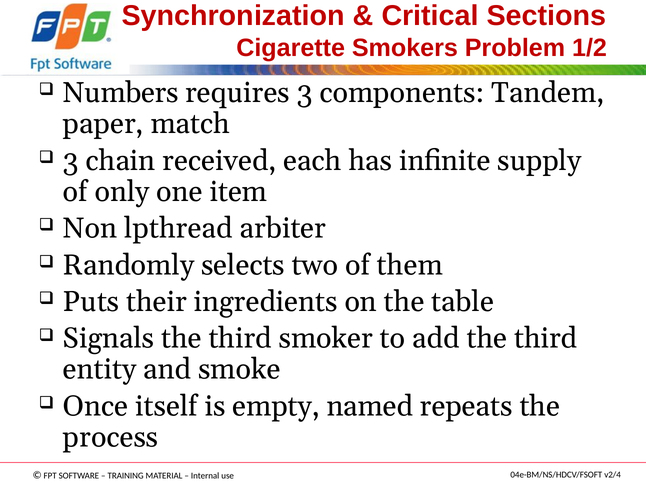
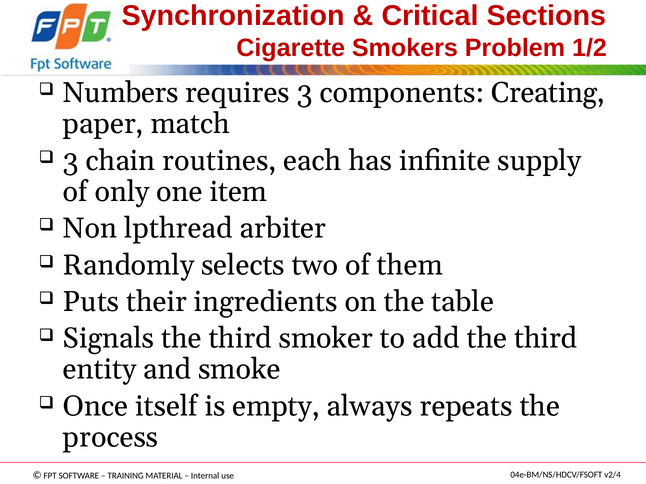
Tandem: Tandem -> Creating (548, 93)
received: received -> routines (219, 161)
named: named -> always (370, 407)
